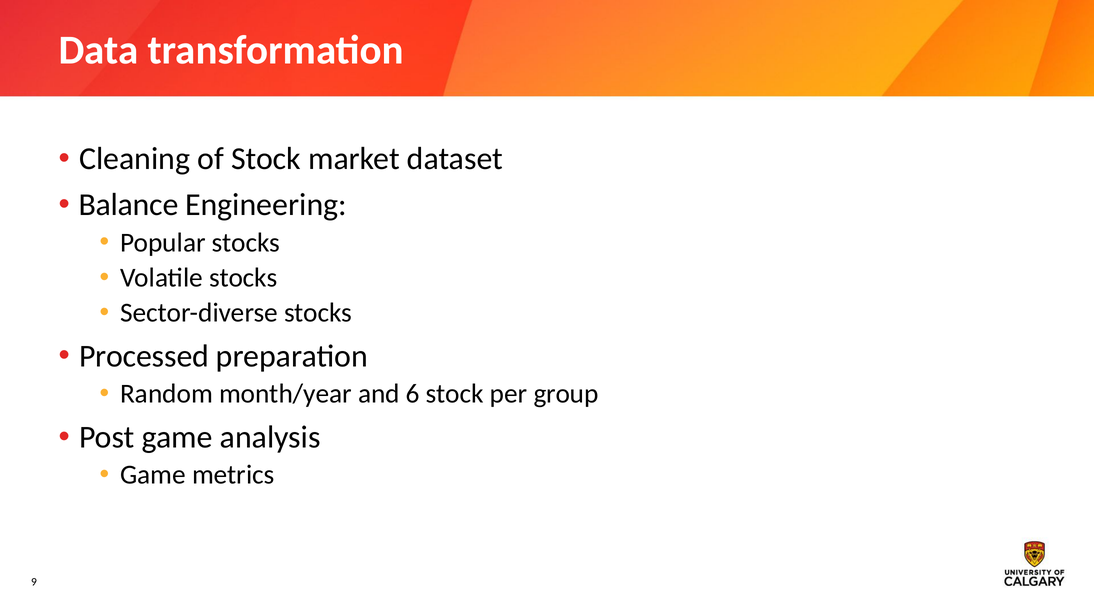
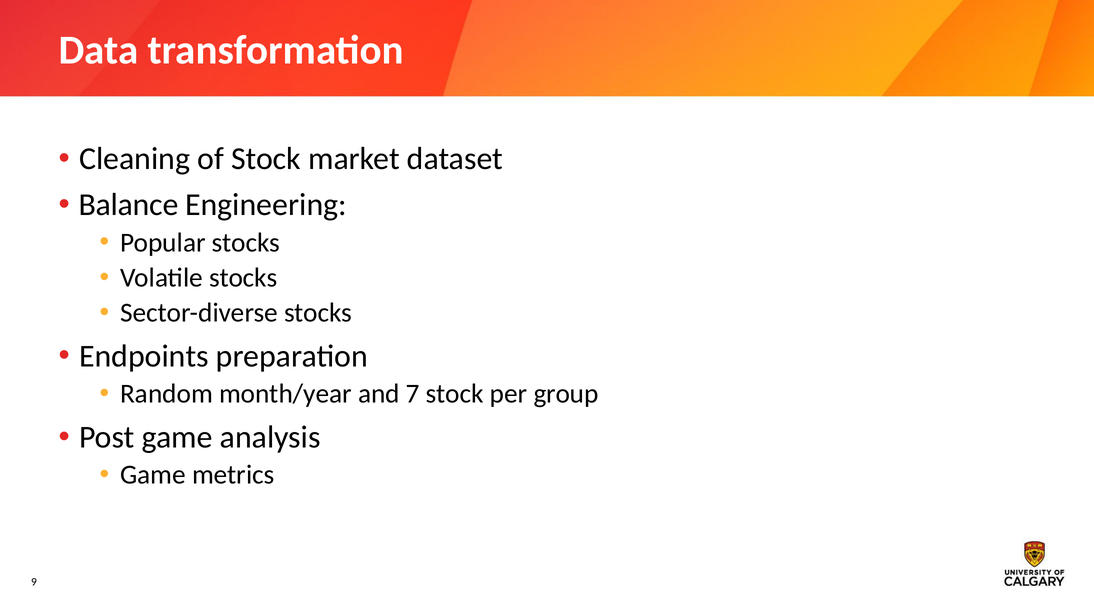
Processed: Processed -> Endpoints (144, 356)
6: 6 -> 7 (413, 394)
